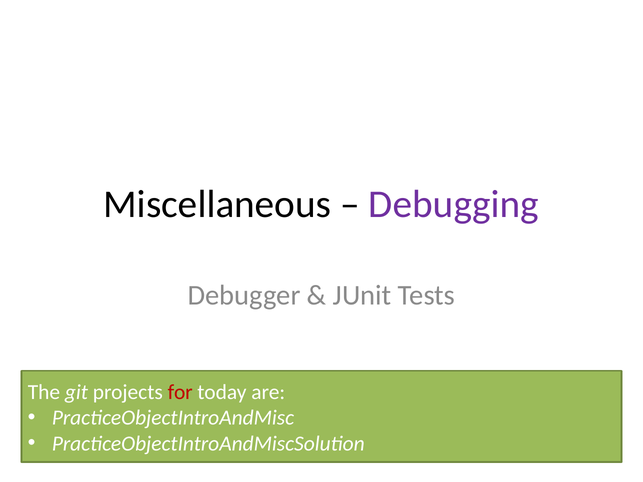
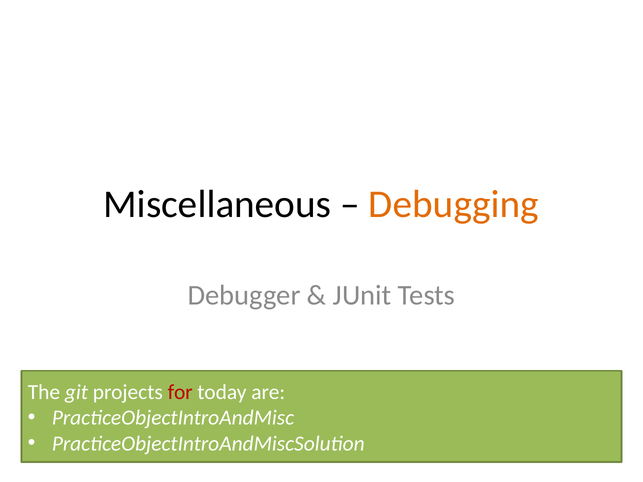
Debugging colour: purple -> orange (454, 204)
